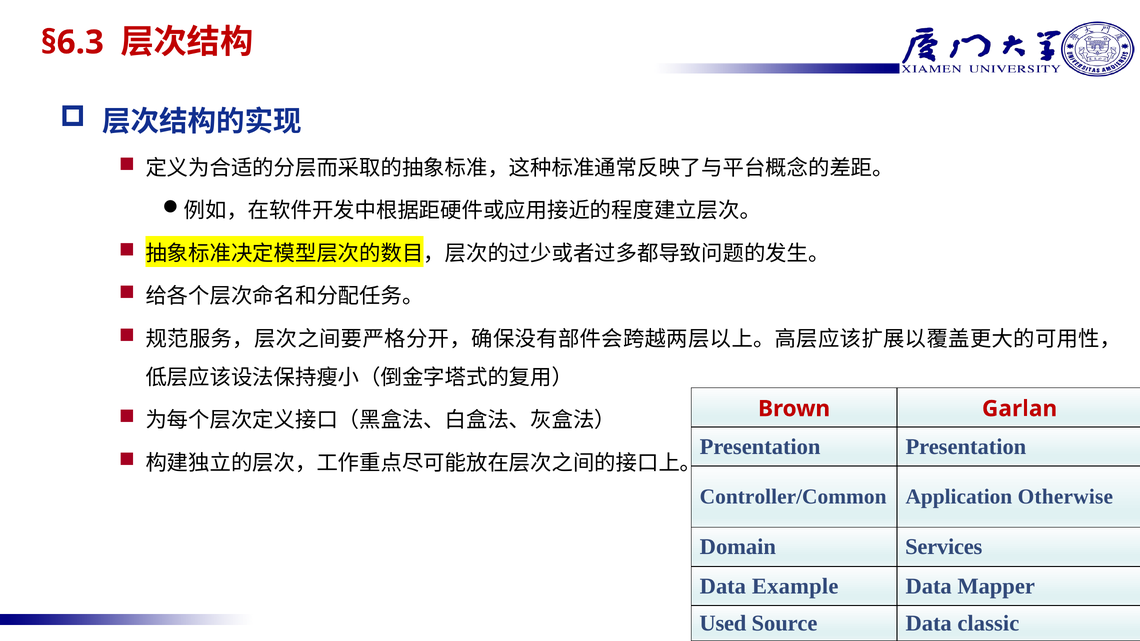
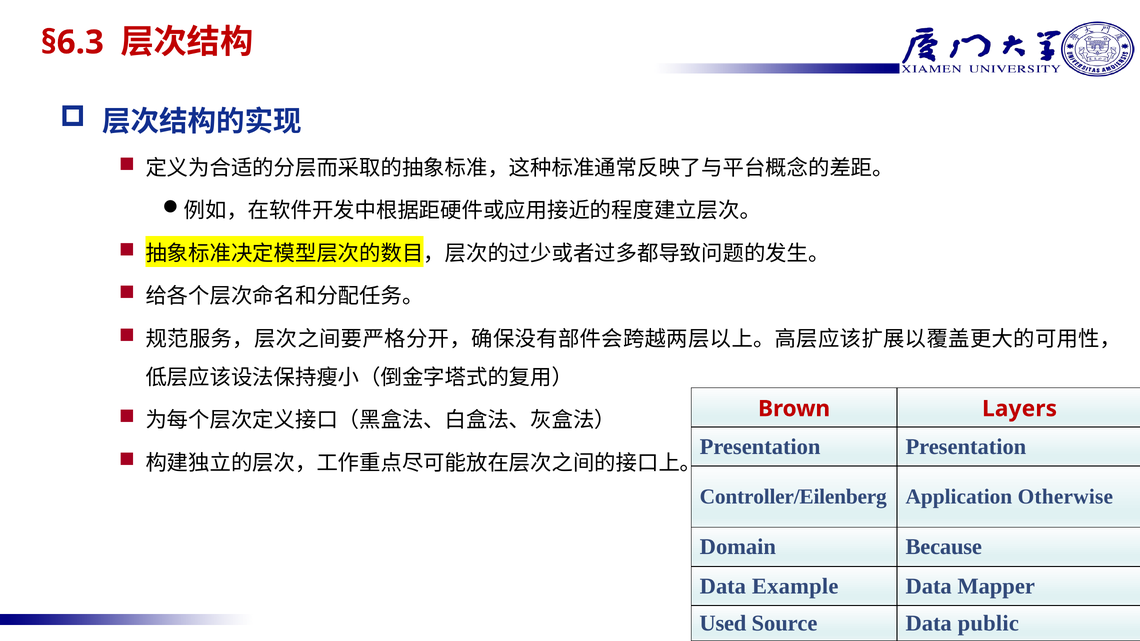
Garlan: Garlan -> Layers (1020, 409)
Controller/Common: Controller/Common -> Controller/Eilenberg (793, 497)
Services: Services -> Because (944, 547)
classic: classic -> public (988, 624)
